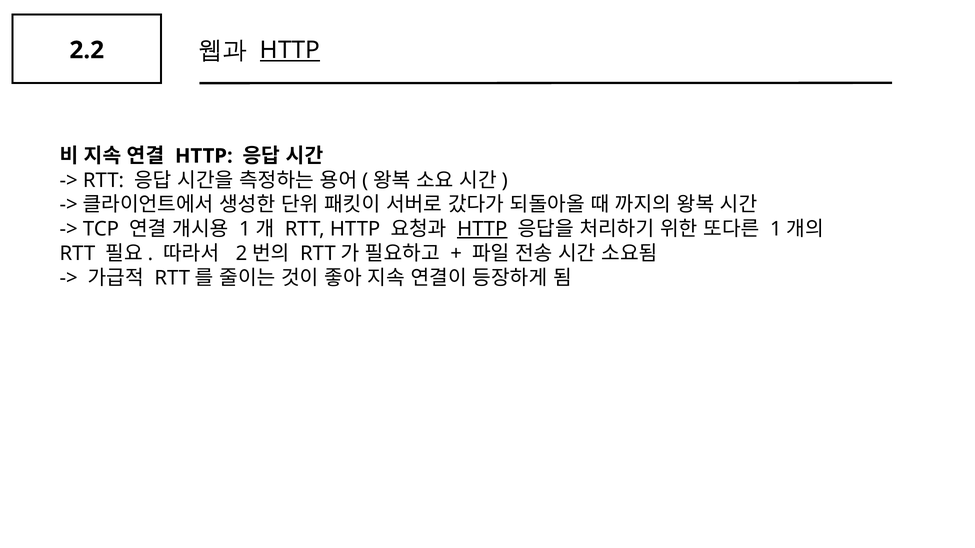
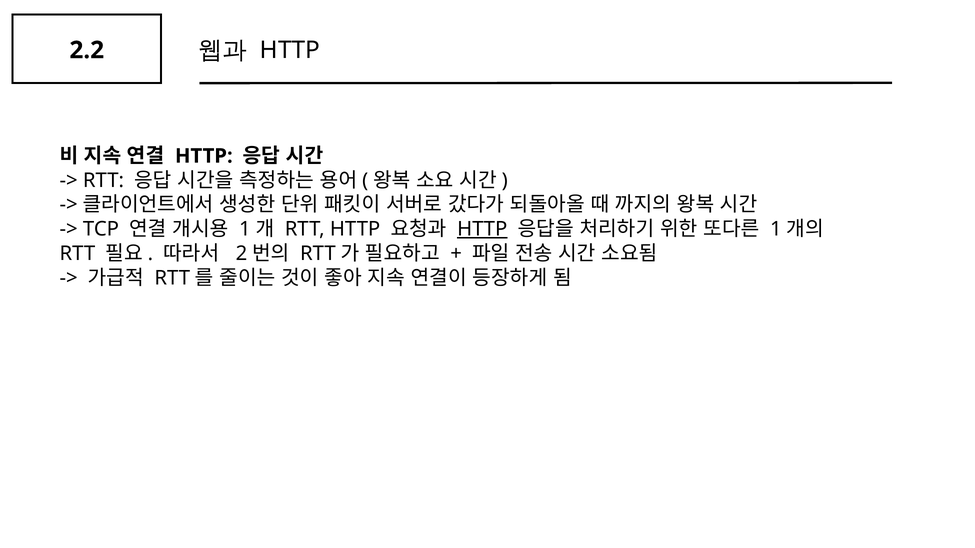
HTTP underline: present -> none (290, 50)
